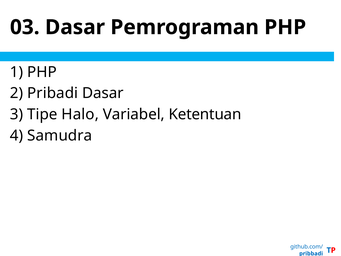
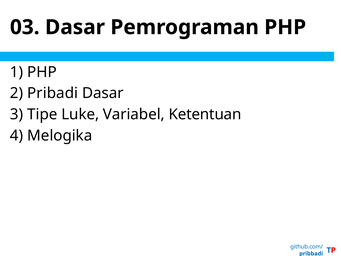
Halo: Halo -> Luke (80, 114)
Samudra: Samudra -> Melogika (60, 135)
